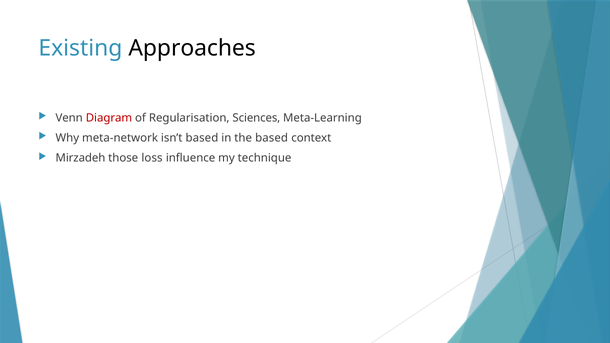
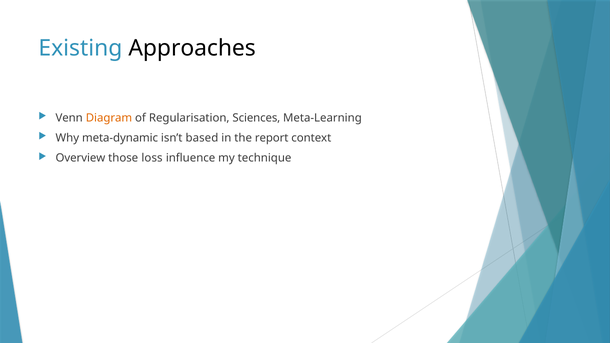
Diagram colour: red -> orange (109, 118)
meta-network: meta-network -> meta-dynamic (120, 138)
the based: based -> report (272, 138)
Mirzadeh: Mirzadeh -> Overview (80, 158)
